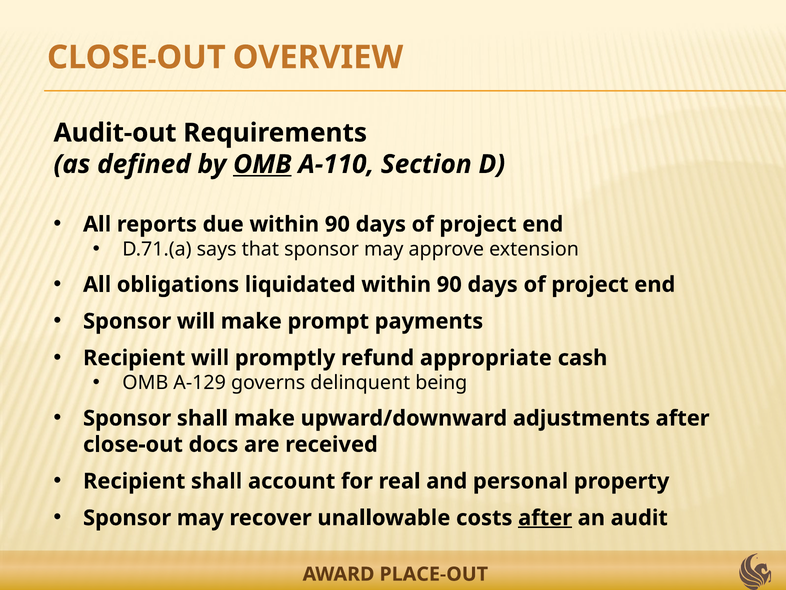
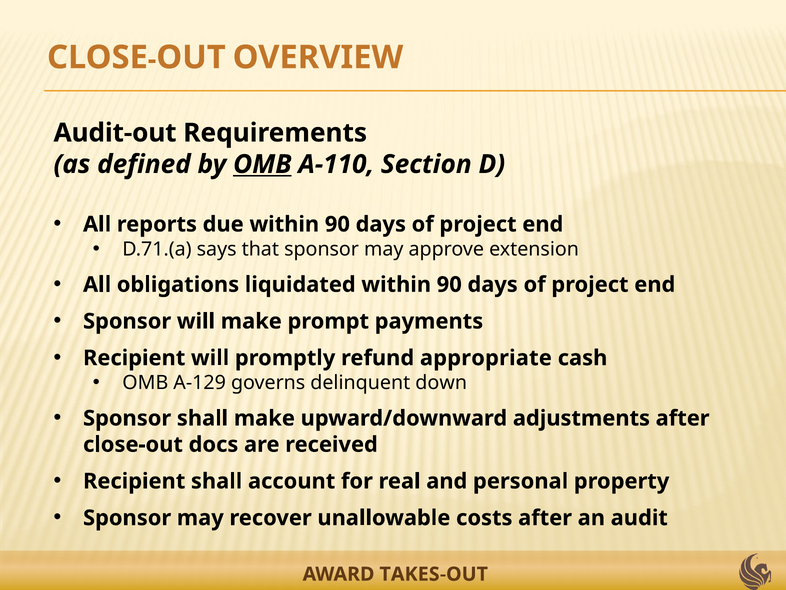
being: being -> down (441, 382)
after underline: present -> none (545, 518)
PLACE-OUT: PLACE-OUT -> TAKES-OUT (434, 574)
